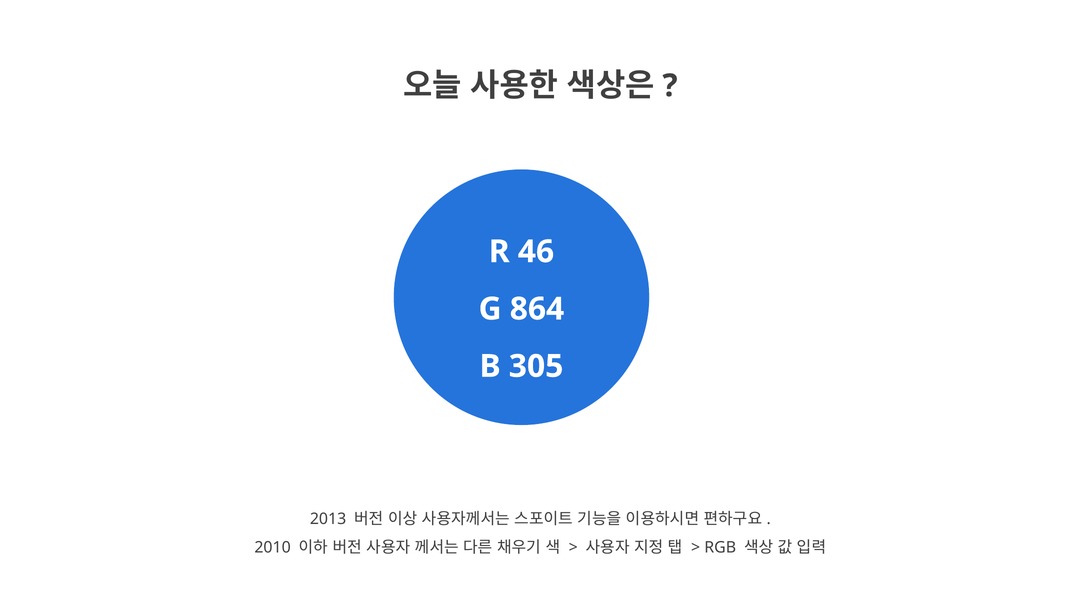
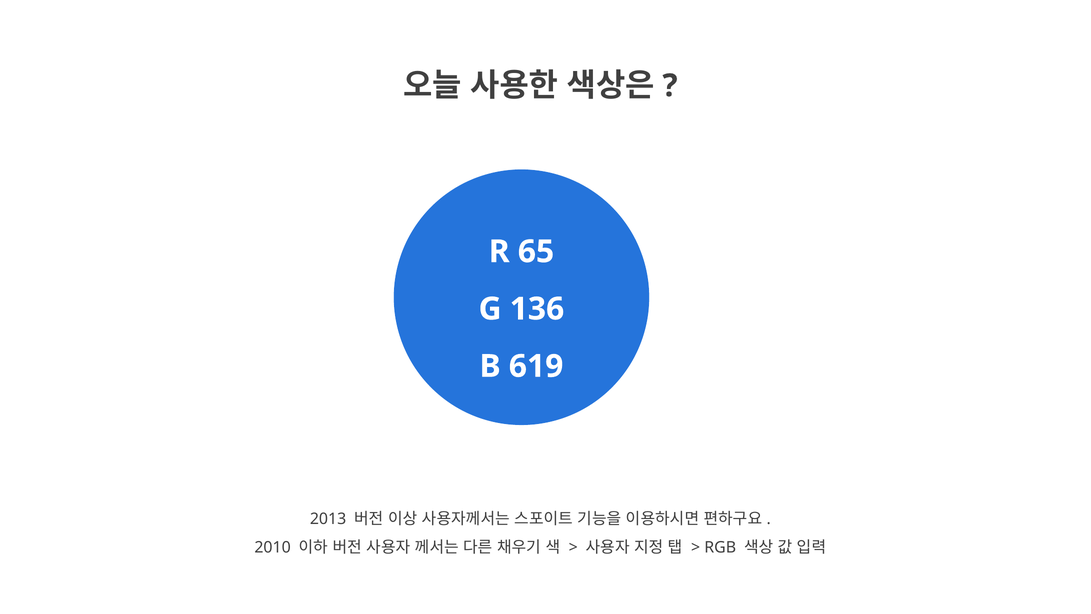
46: 46 -> 65 (536, 252)
864: 864 -> 136 (537, 309)
305: 305 -> 619 (536, 366)
